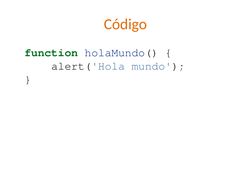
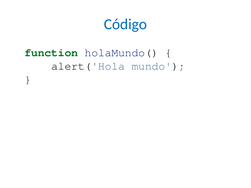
Código colour: orange -> blue (125, 24)
